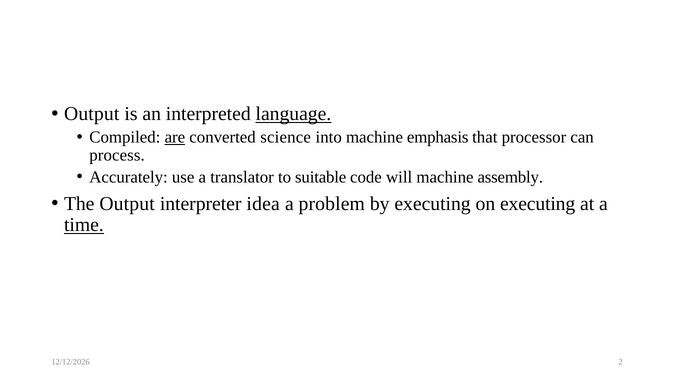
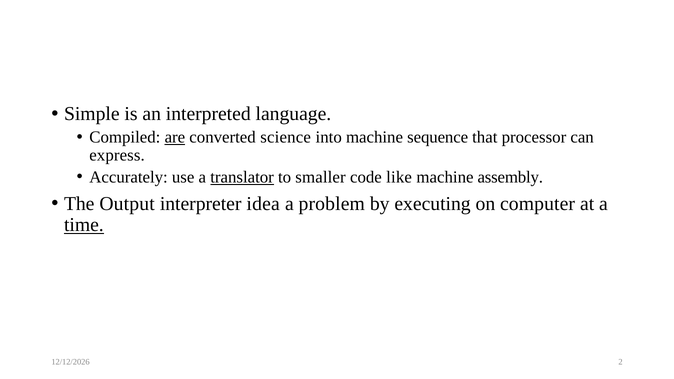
Output: Output -> Simple (92, 114)
language underline: present -> none (293, 114)
emphasis: emphasis -> sequence (438, 137)
process: process -> express (117, 155)
translator underline: none -> present (242, 177)
suitable: suitable -> smaller (321, 177)
will: will -> like (399, 177)
on executing: executing -> computer (538, 204)
